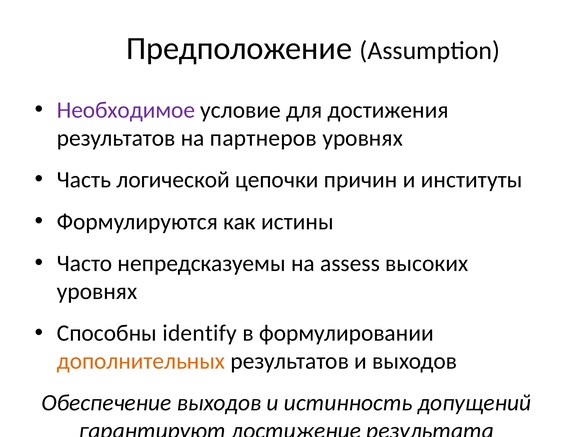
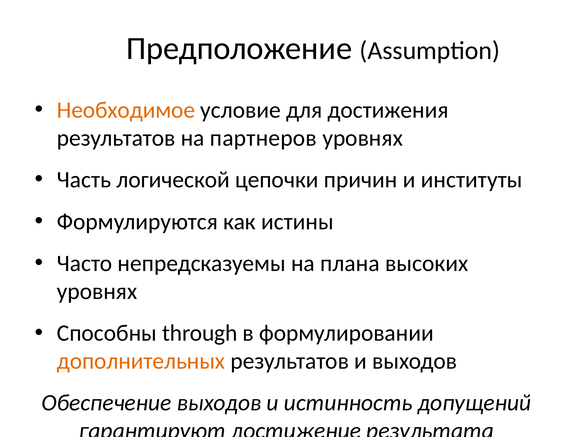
Необходимое colour: purple -> orange (126, 110)
assess: assess -> плана (350, 264)
identify: identify -> through (200, 333)
